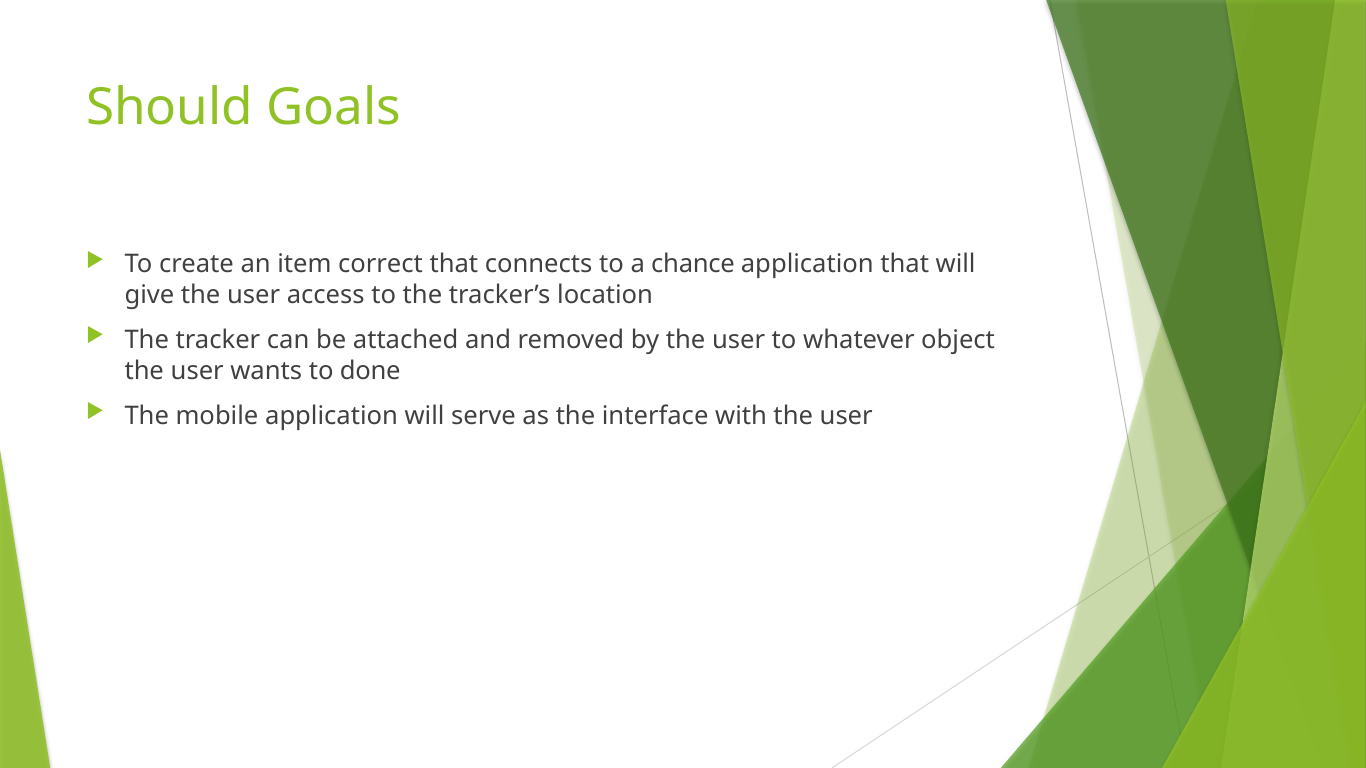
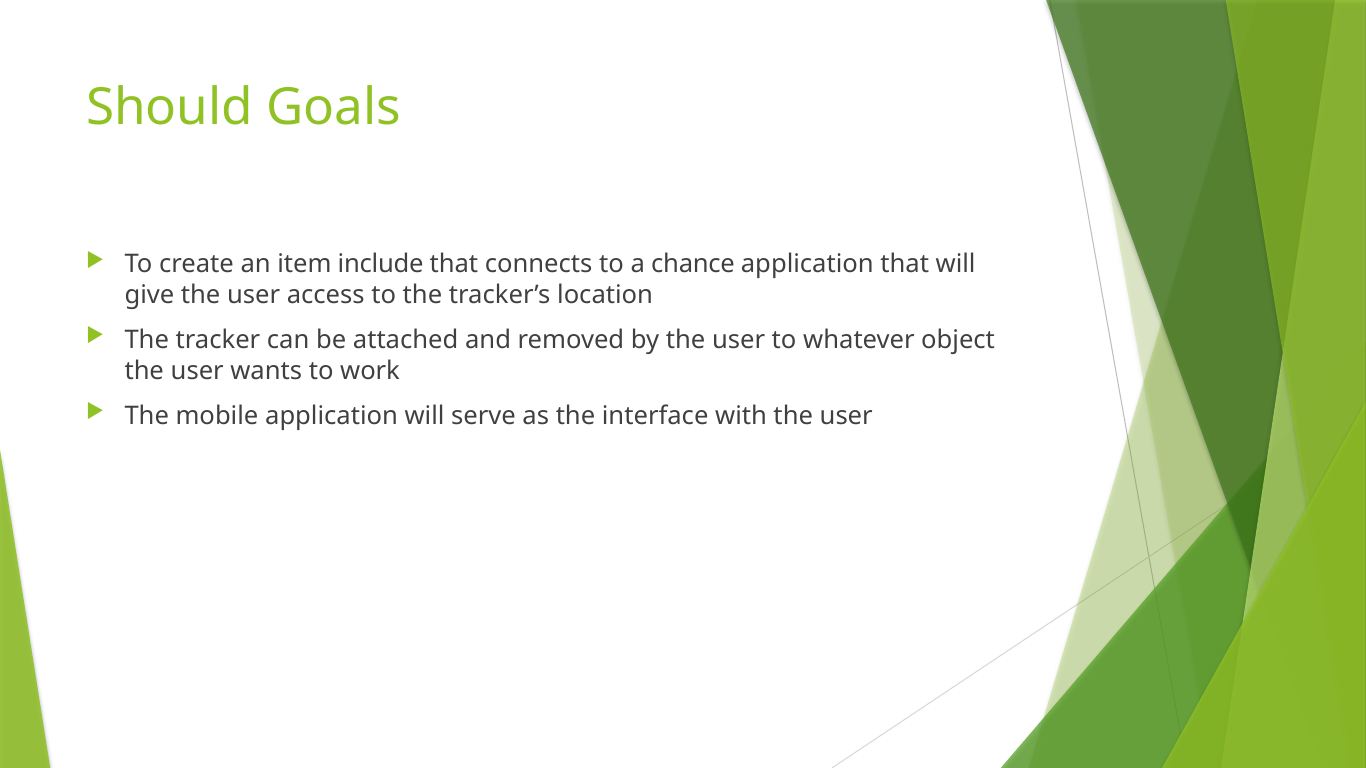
correct: correct -> include (381, 264)
done: done -> work (370, 371)
